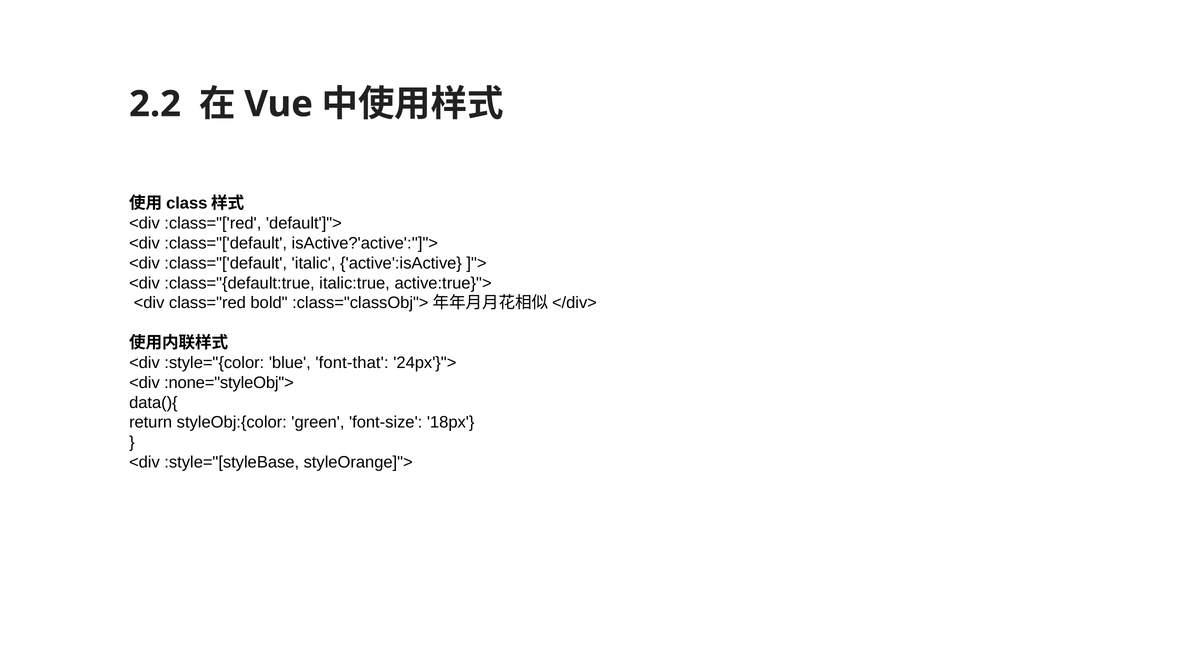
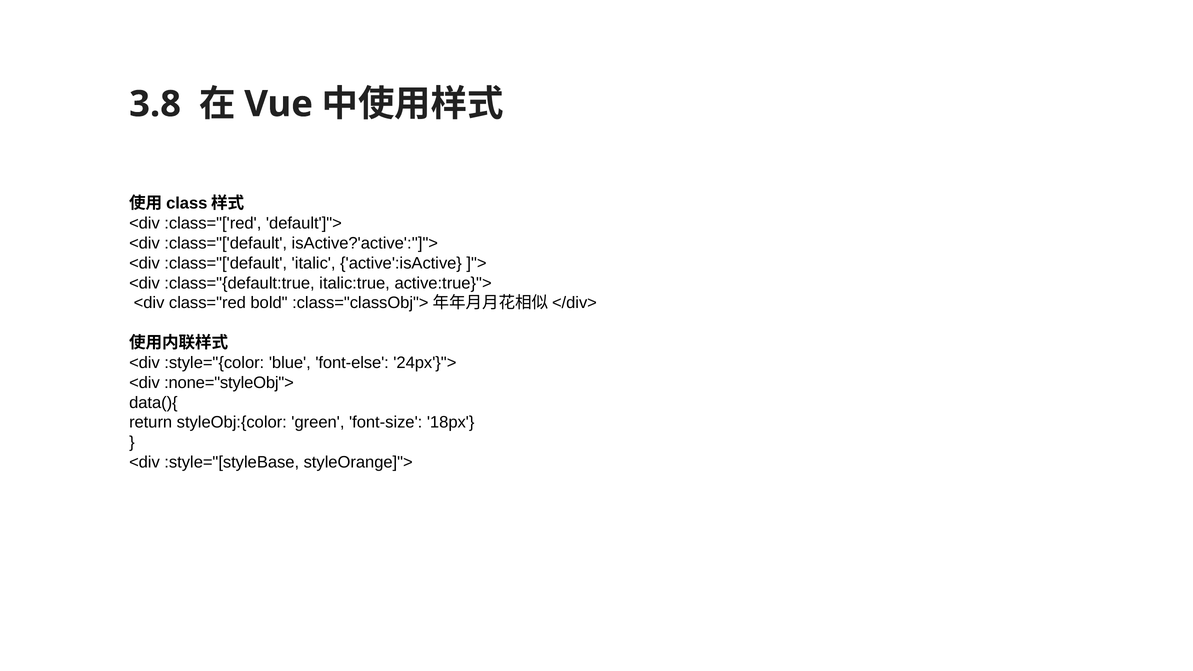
2.2: 2.2 -> 3.8 (155, 104)
font-that: font-that -> font-else (352, 363)
